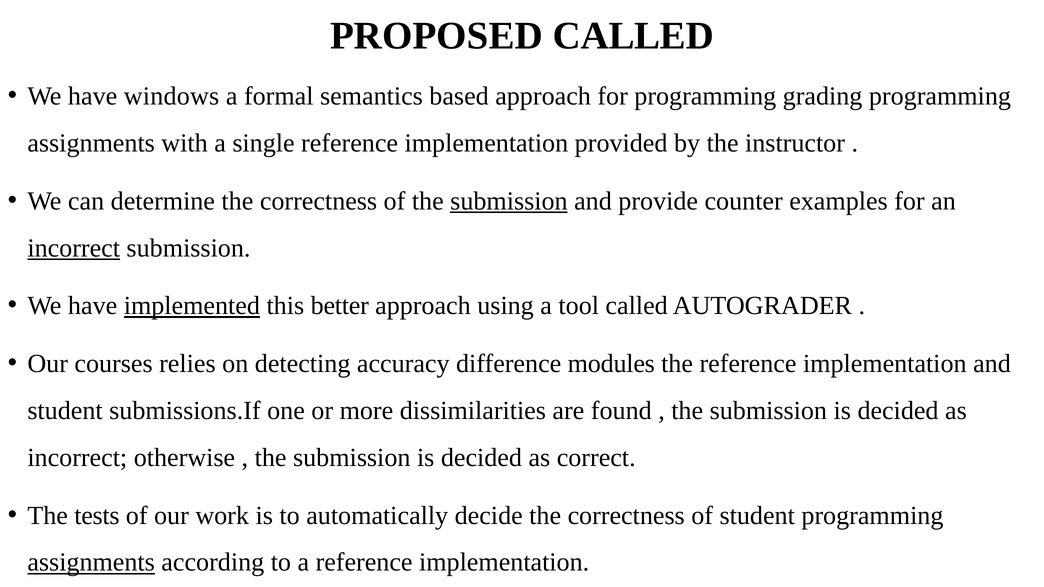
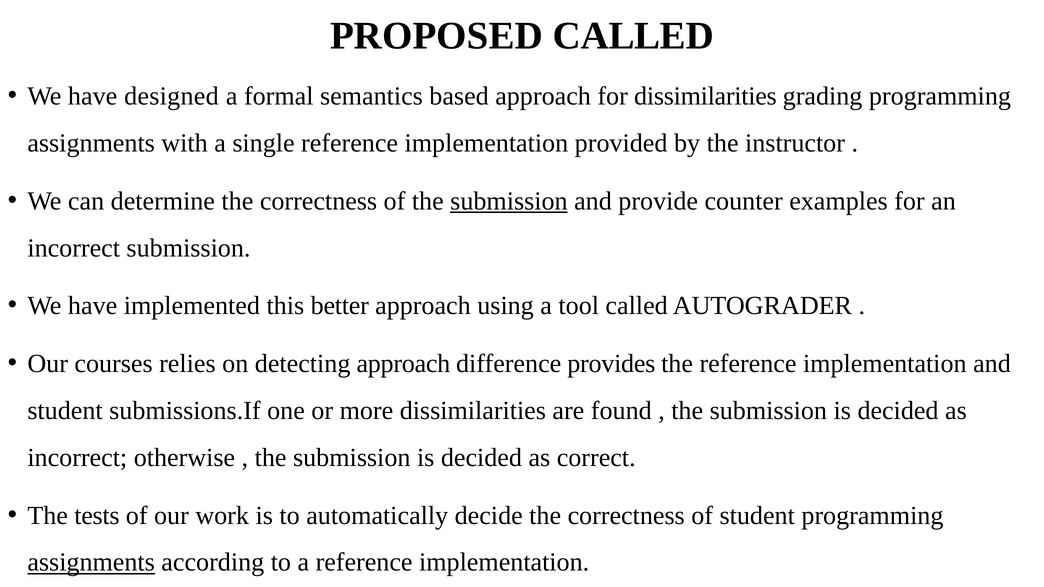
windows: windows -> designed (171, 96)
for programming: programming -> dissimilarities (705, 96)
incorrect underline: present -> none (74, 248)
implemented underline: present -> none (192, 306)
detecting accuracy: accuracy -> approach (403, 364)
modules: modules -> provides (611, 364)
